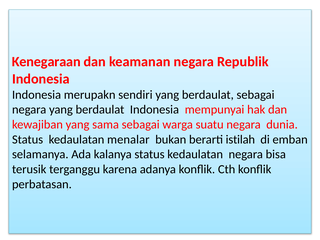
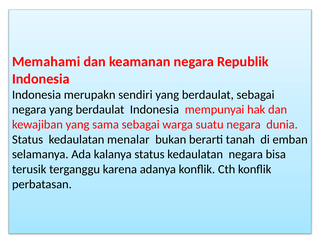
Kenegaraan: Kenegaraan -> Memahami (46, 62)
istilah: istilah -> tanah (240, 139)
